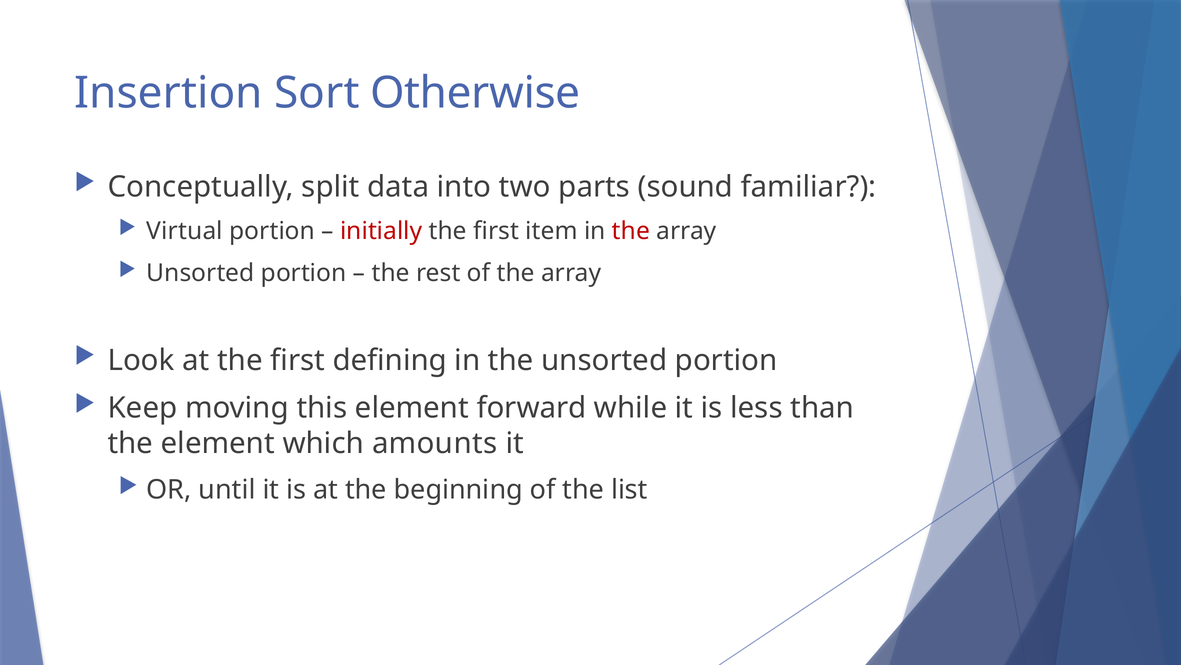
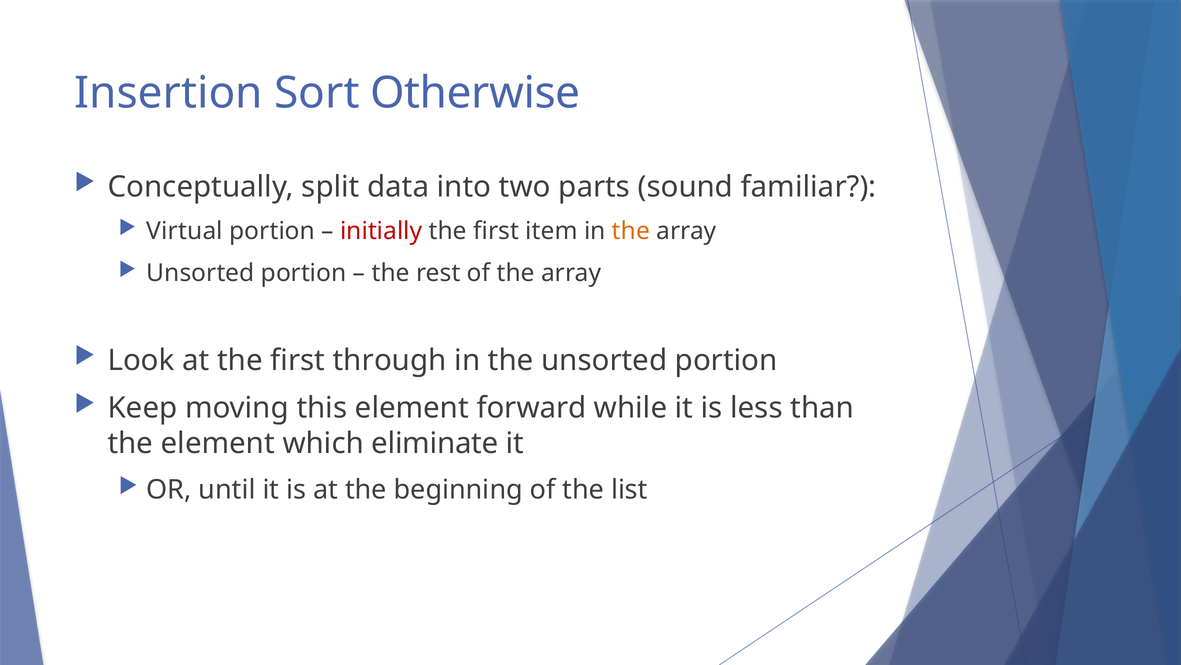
the colour: red -> orange (631, 231)
defining: defining -> through (390, 360)
amounts: amounts -> eliminate (435, 443)
